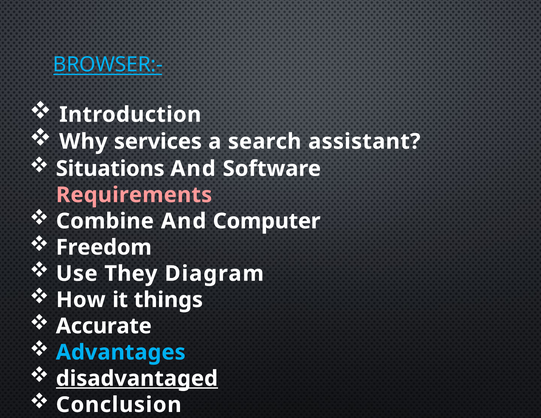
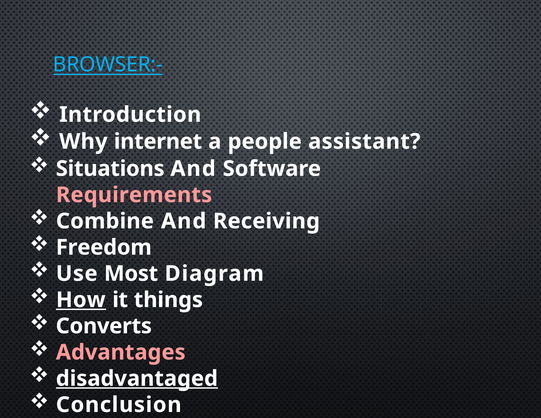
services: services -> internet (158, 142)
search: search -> people (265, 142)
Computer: Computer -> Receiving (266, 221)
They: They -> Most (131, 274)
How underline: none -> present (81, 300)
Accurate: Accurate -> Converts (104, 326)
Advantages colour: light blue -> pink (121, 352)
